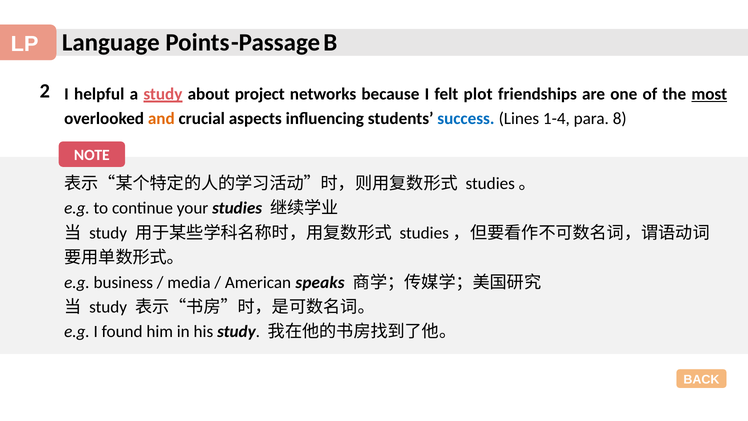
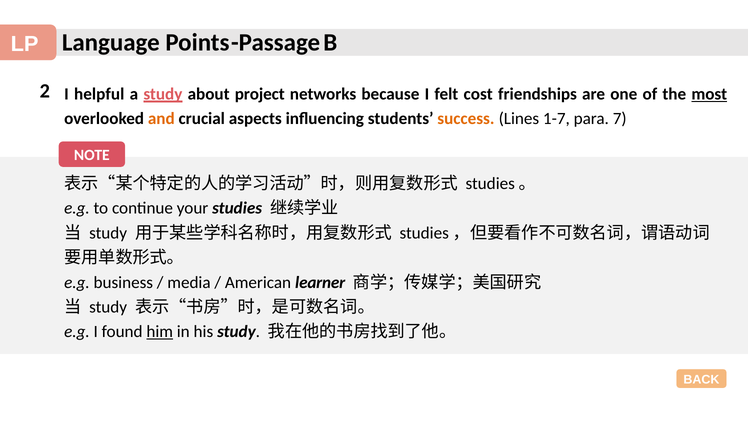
plot: plot -> cost (478, 94)
success colour: blue -> orange (466, 119)
1-4: 1-4 -> 1-7 (556, 119)
8: 8 -> 7 (620, 119)
speaks: speaks -> learner (320, 282)
him underline: none -> present (160, 332)
